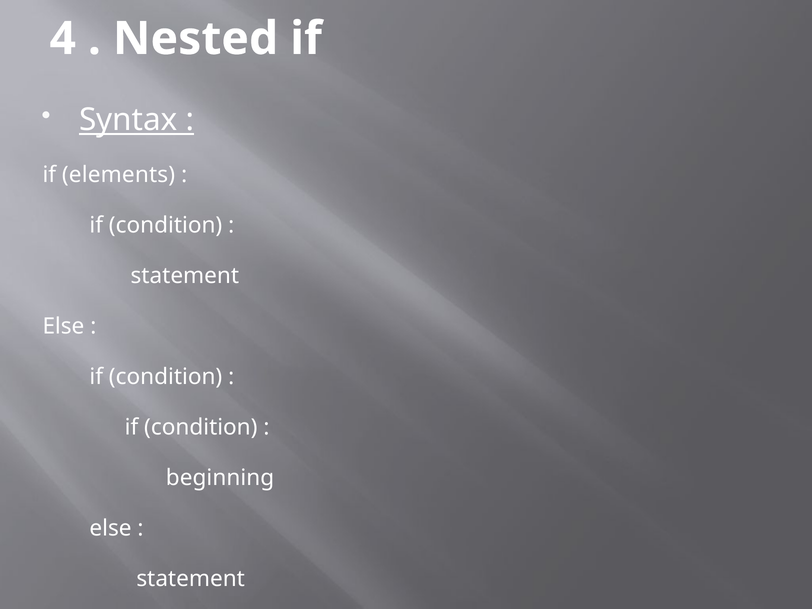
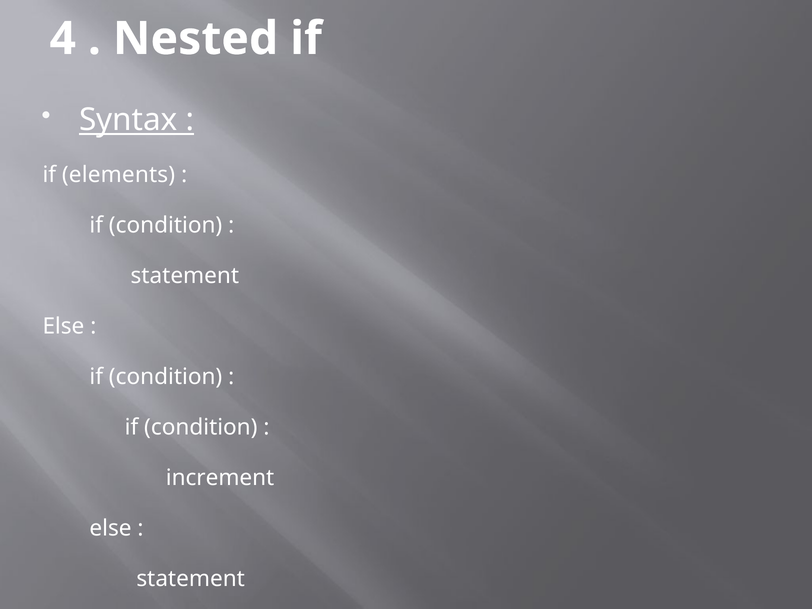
beginning: beginning -> increment (220, 478)
